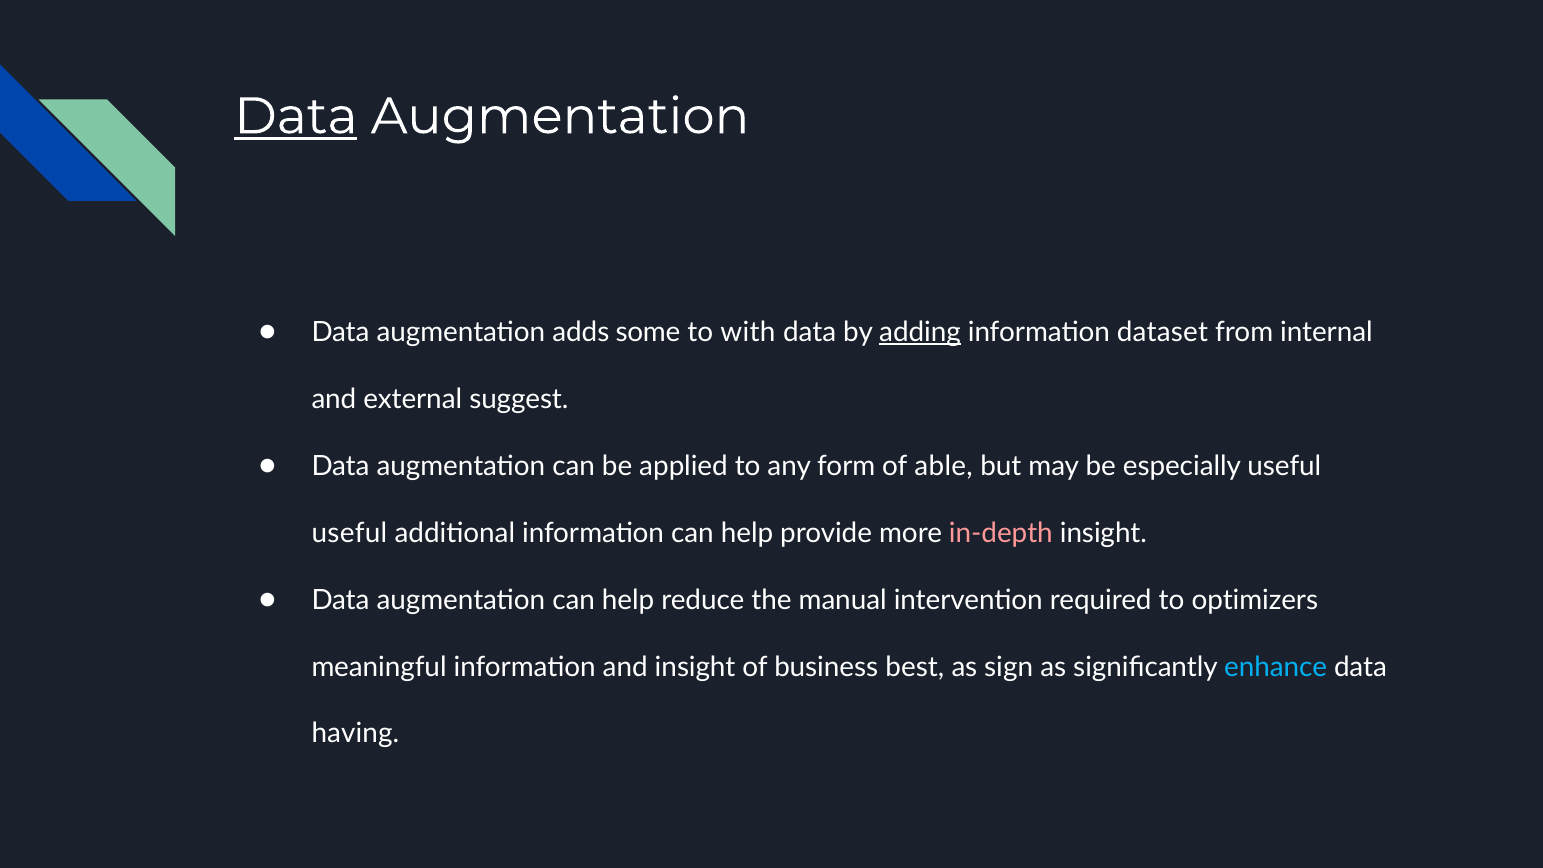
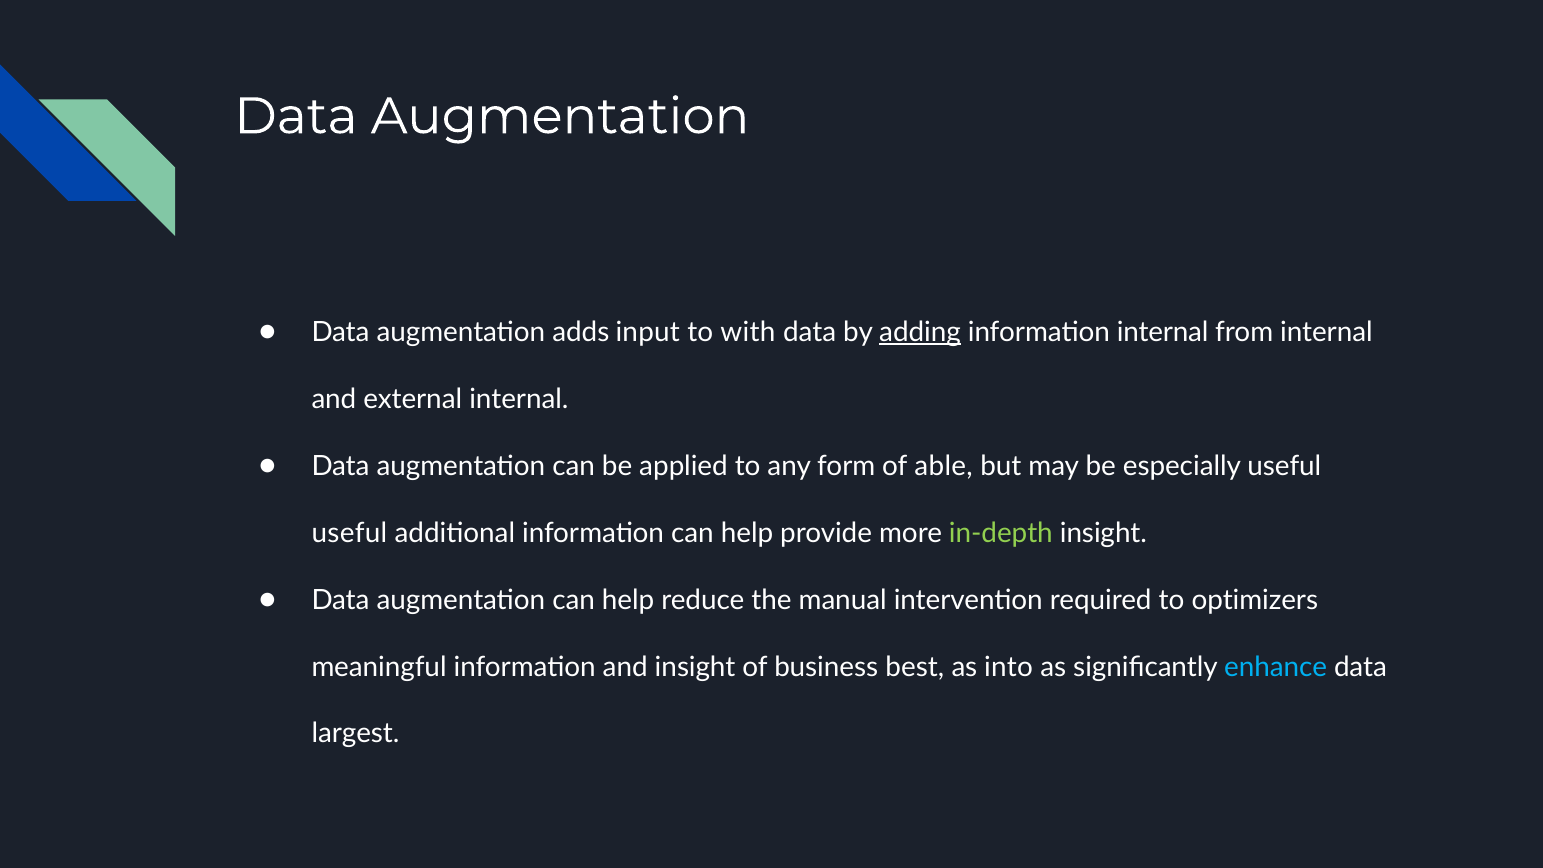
Data underline: present -> none (296, 116)
some: some -> input (648, 332)
information dataset: dataset -> internal (1163, 332)
external suggest: suggest -> internal (519, 399)
in-depth colour: pink -> light green (1001, 533)
sign: sign -> into (1009, 667)
having: having -> largest (355, 734)
